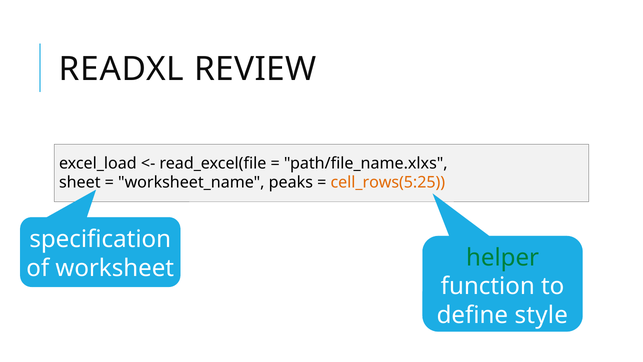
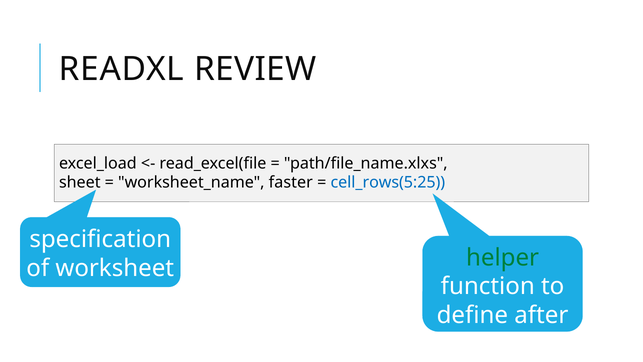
peaks: peaks -> faster (291, 182)
cell_rows(5:25 colour: orange -> blue (388, 182)
style: style -> after (541, 315)
